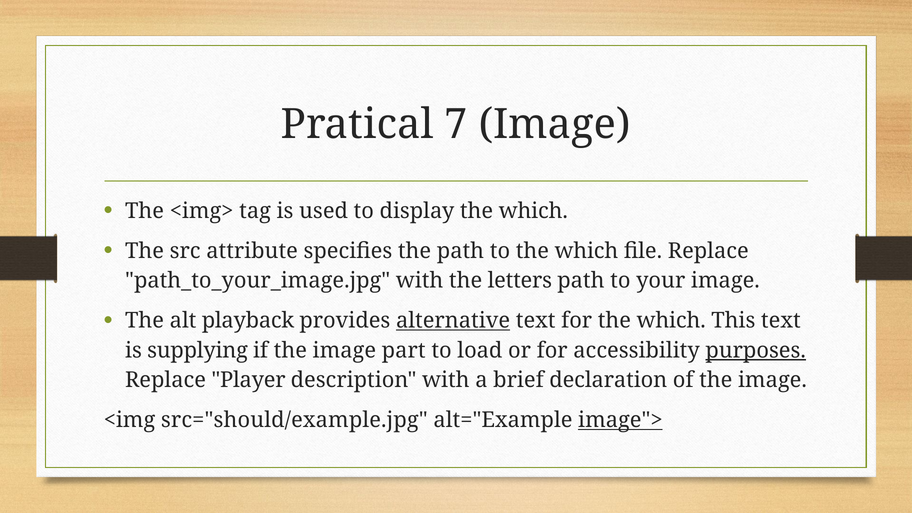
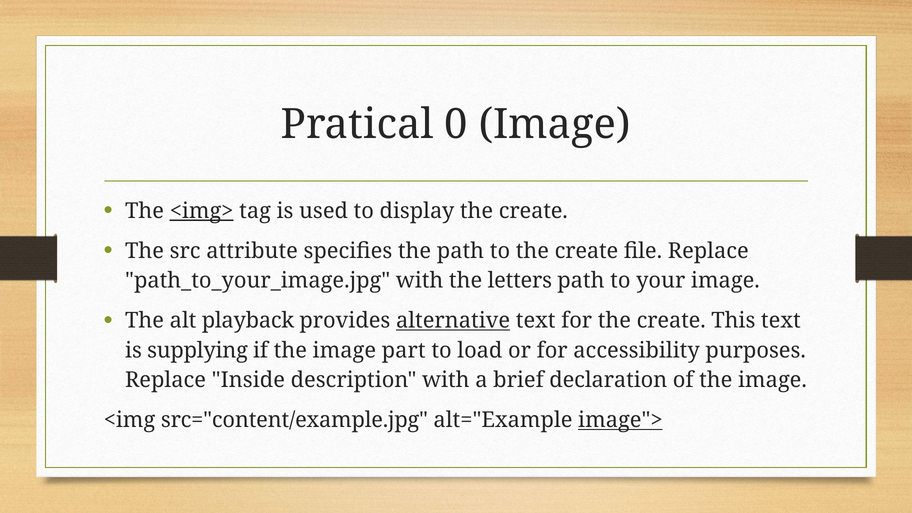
7: 7 -> 0 (456, 125)
<img> underline: none -> present (202, 211)
display the which: which -> create (533, 211)
to the which: which -> create (586, 251)
for the which: which -> create (671, 321)
purposes underline: present -> none (756, 350)
Player: Player -> Inside (248, 380)
src="should/example.jpg: src="should/example.jpg -> src="content/example.jpg (295, 420)
